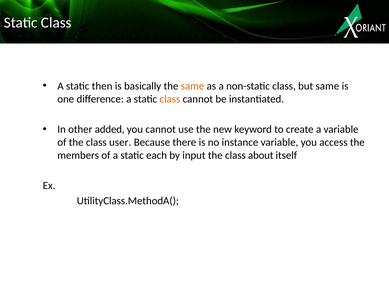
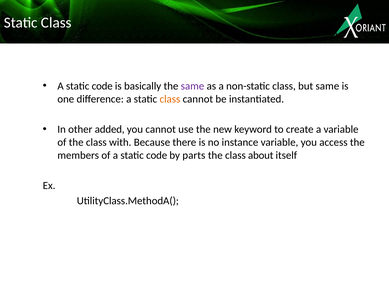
then: then -> code (102, 86)
same colour: orange -> purple (193, 86)
user: user -> with (120, 142)
of a static each: each -> code (157, 155)
input: input -> parts (194, 155)
